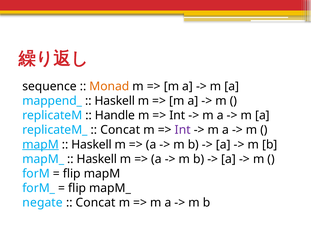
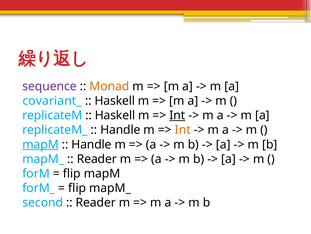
sequence colour: black -> purple (50, 86)
mappend_: mappend_ -> covariant_ (52, 101)
Handle: Handle -> Haskell (115, 115)
Int underline: none -> present (177, 115)
Concat: Concat -> Handle (120, 130)
Int colour: purple -> orange (183, 130)
Haskell: Haskell -> Handle (91, 144)
Haskell: Haskell -> Reader (97, 159)
negate: negate -> second (43, 202)
Concat: Concat -> Reader (96, 202)
